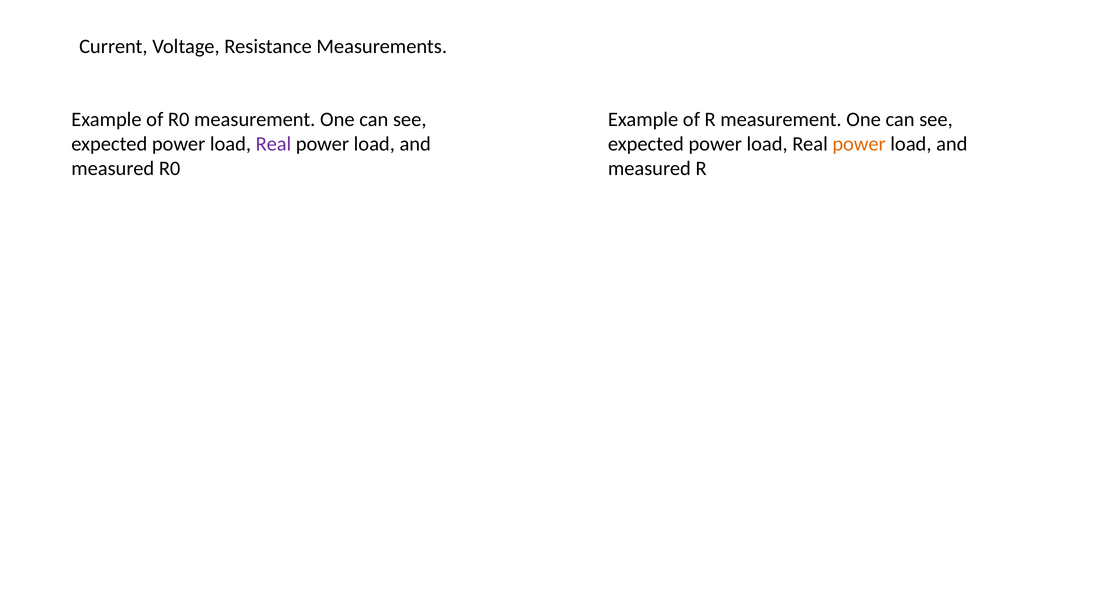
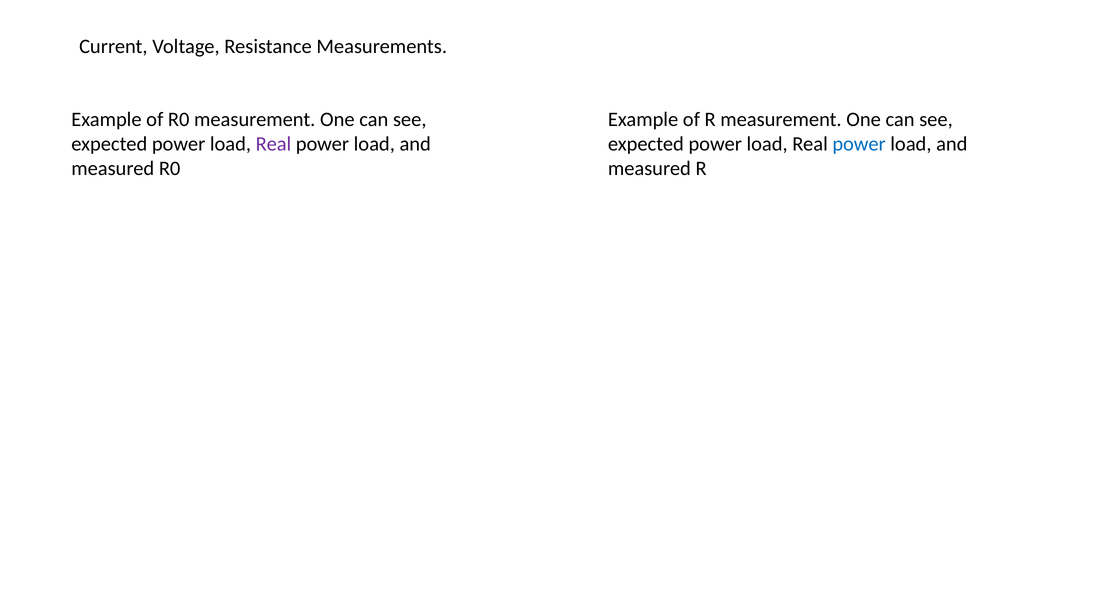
power colour: orange -> blue (859, 144)
